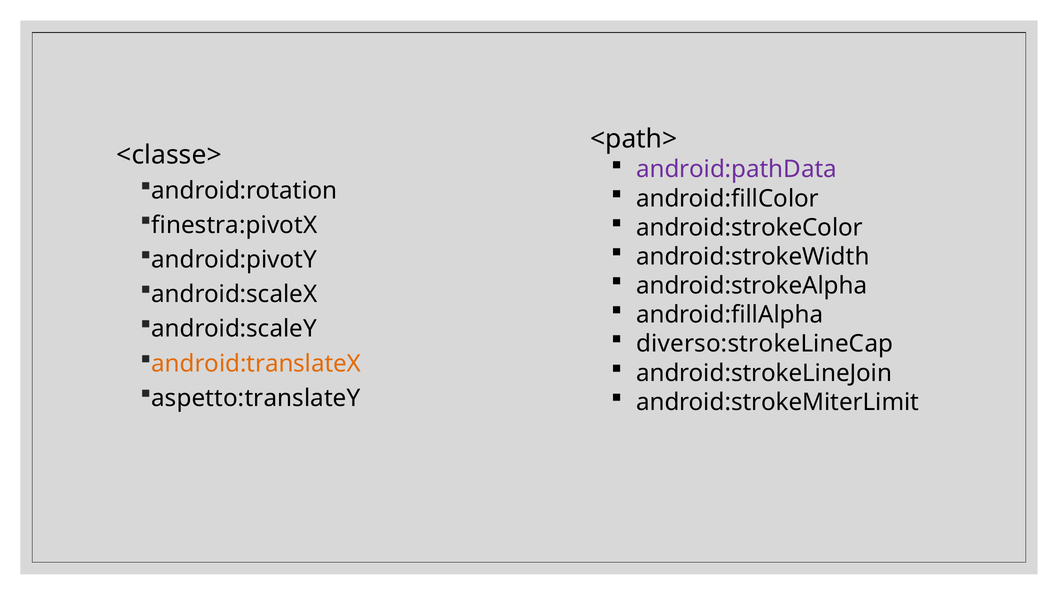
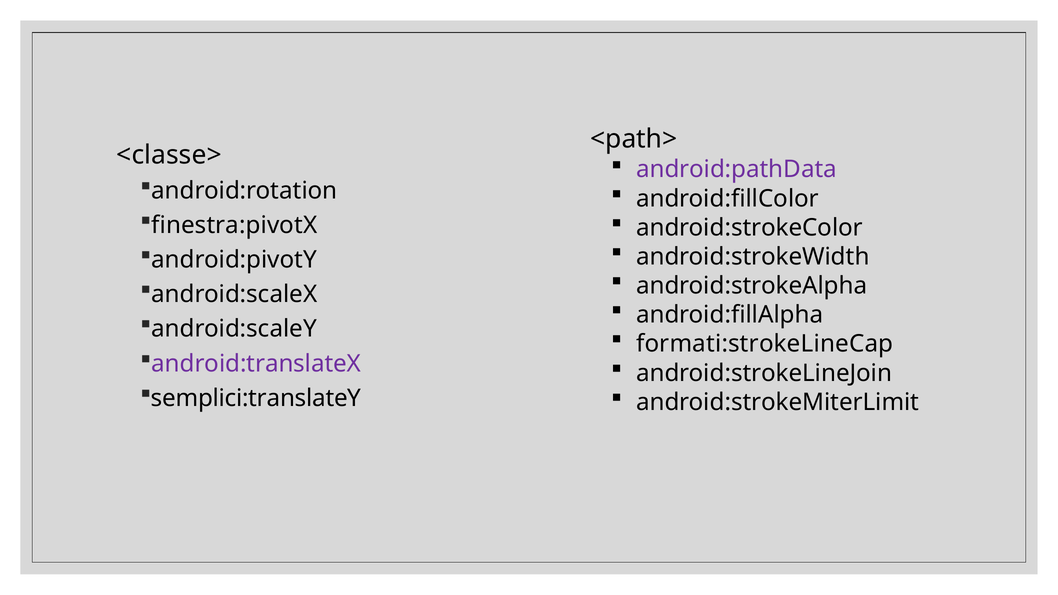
diverso:strokeLineCap: diverso:strokeLineCap -> formati:strokeLineCap (765, 344)
android:translateX colour: orange -> purple (256, 364)
aspetto:translateY: aspetto:translateY -> semplici:translateY (256, 398)
